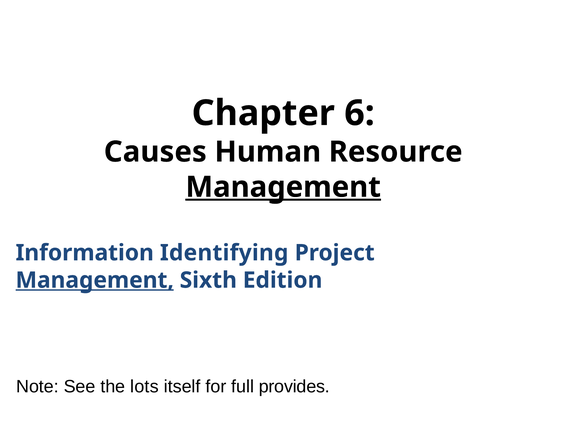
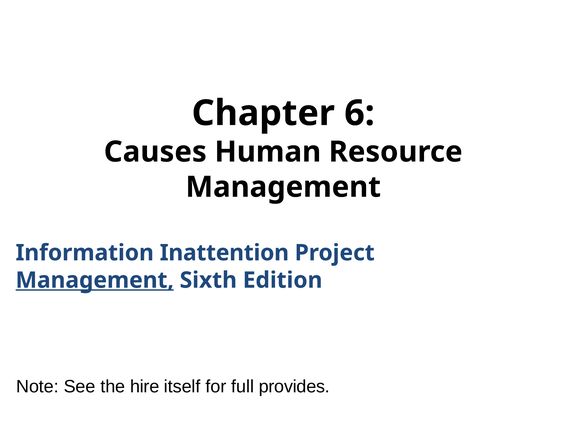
Management underline: present -> none (283, 187)
Identifying: Identifying -> Inattention (224, 253)
lots: lots -> hire (145, 386)
